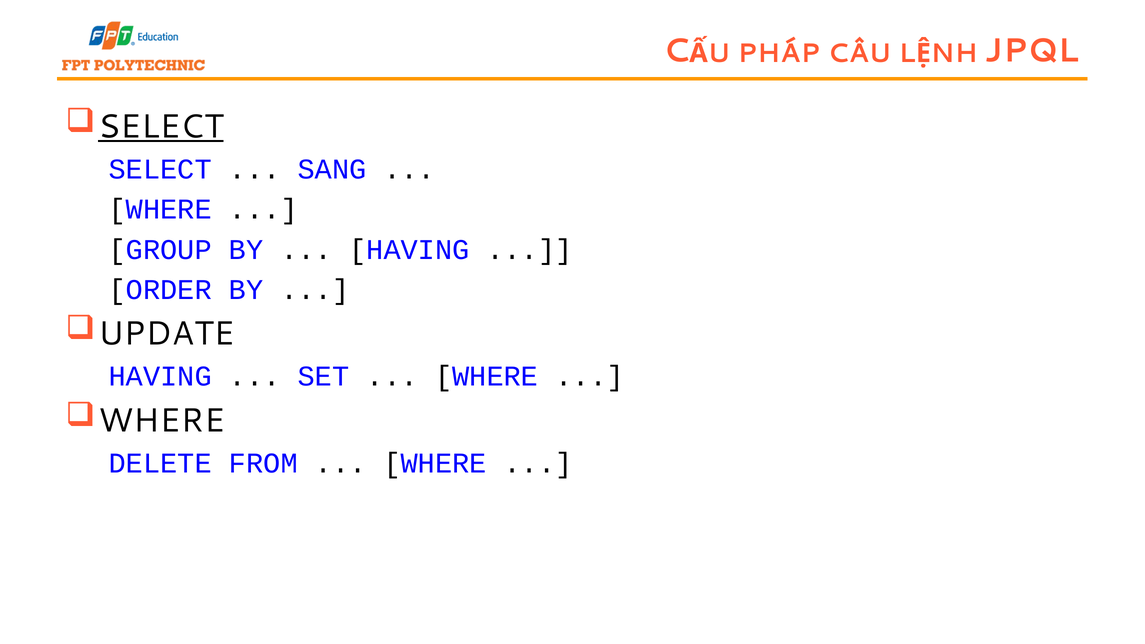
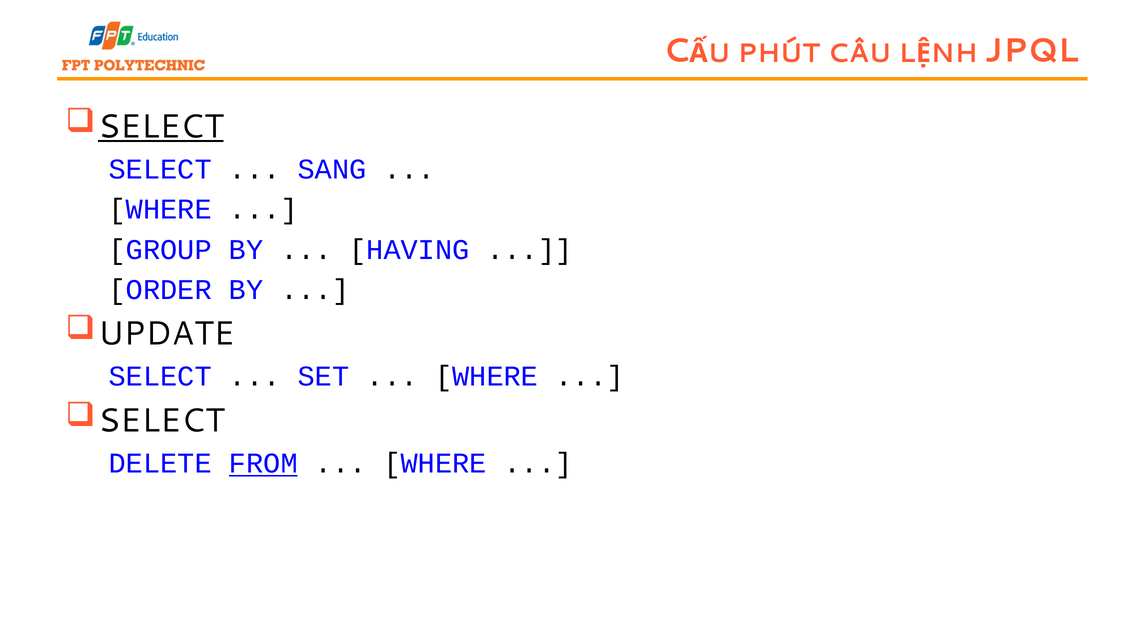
PHÁP: PHÁP -> PHÚT (779, 53)
HAVING: HAVING -> SELECT (160, 377)
WHERE: WHERE -> SELECT (161, 421)
FROM underline: none -> present (263, 463)
